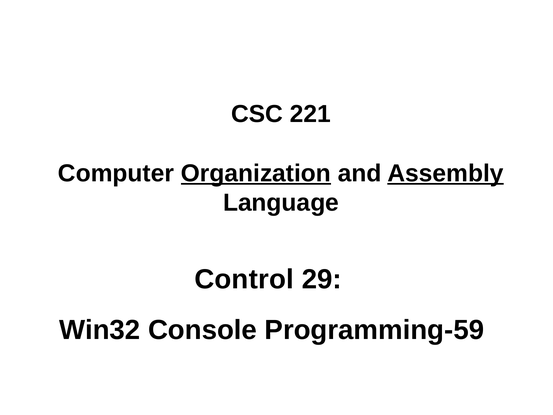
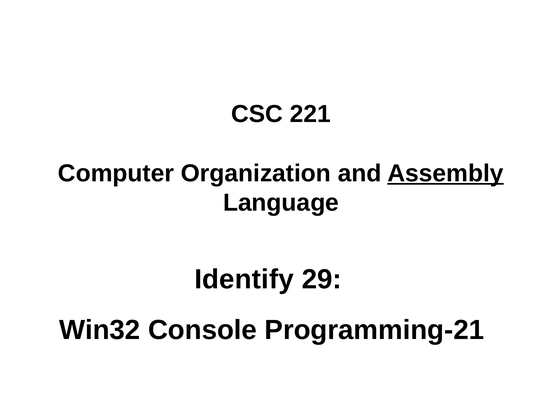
Organization underline: present -> none (256, 173)
Control: Control -> Identify (244, 279)
Programming-59: Programming-59 -> Programming-21 (374, 330)
